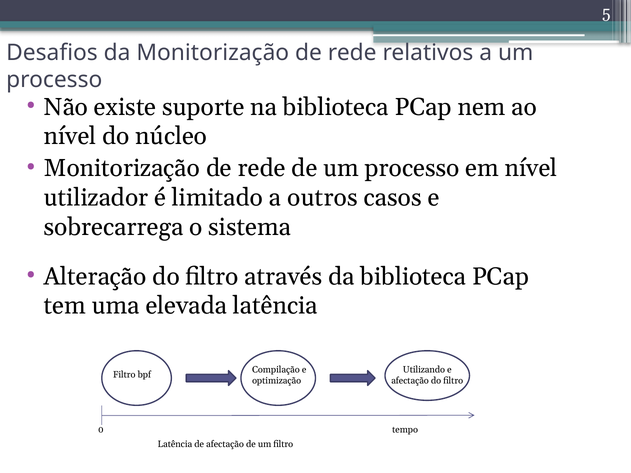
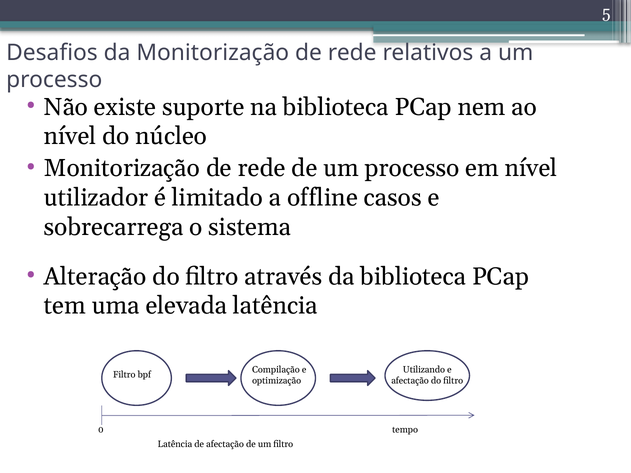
outros: outros -> offline (322, 198)
